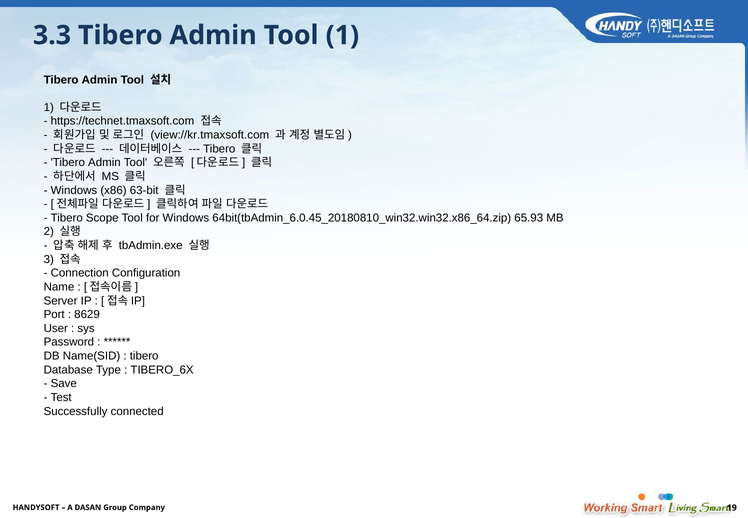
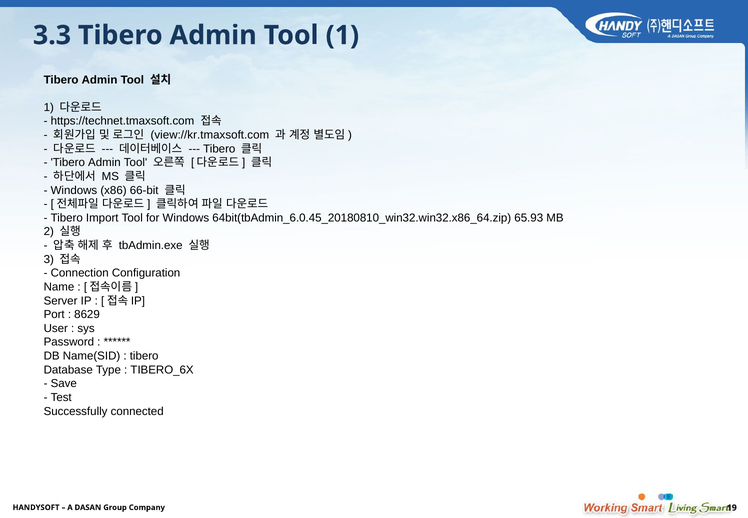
63-bit: 63-bit -> 66-bit (144, 190)
Scope: Scope -> Import (102, 218)
